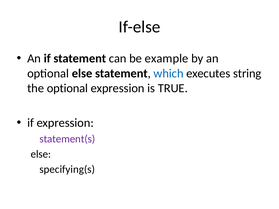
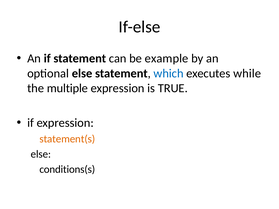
string: string -> while (247, 73)
the optional: optional -> multiple (67, 88)
statement(s colour: purple -> orange (67, 139)
specifying(s: specifying(s -> conditions(s (67, 169)
